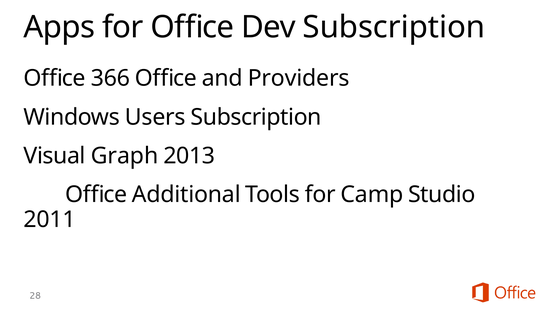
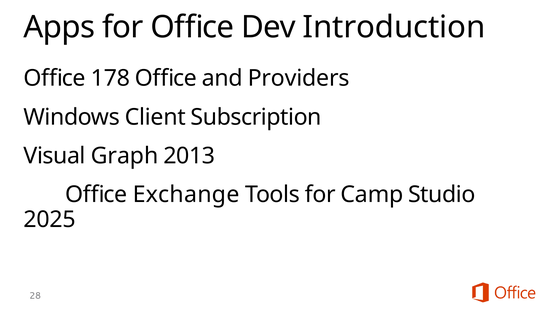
Dev Subscription: Subscription -> Introduction (394, 27)
366: 366 -> 178 (110, 78)
Users: Users -> Client (155, 117)
Additional: Additional -> Exchange (186, 195)
2011: 2011 -> 2025 (50, 220)
